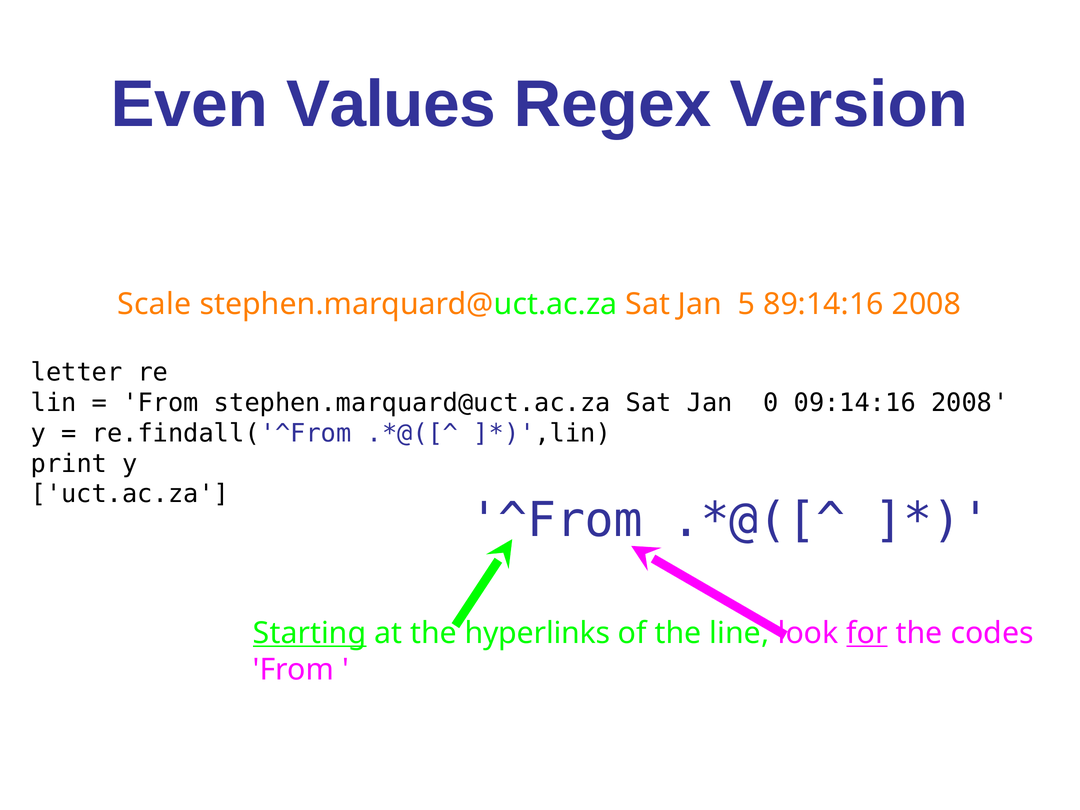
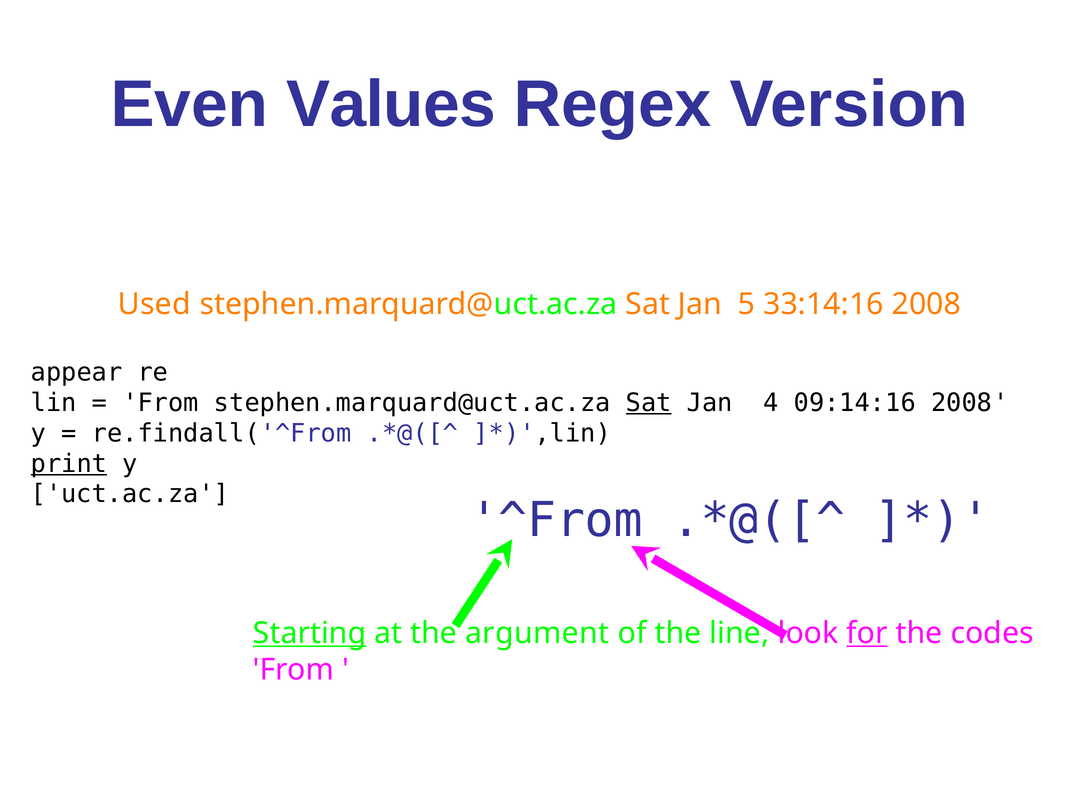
Scale: Scale -> Used (154, 304)
89:14:16: 89:14:16 -> 33:14:16 (823, 304)
letter: letter -> appear (77, 372)
Sat underline: none -> present (649, 403)
0: 0 -> 4 (771, 403)
print underline: none -> present (69, 464)
hyperlinks: hyperlinks -> argument (537, 633)
